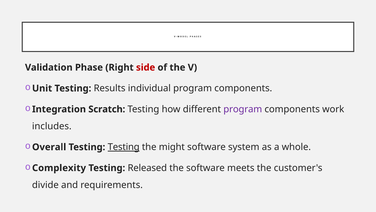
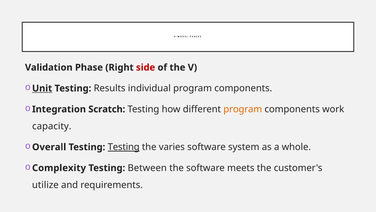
Unit underline: none -> present (42, 88)
program colour: purple -> orange (243, 109)
includes: includes -> capacity (52, 126)
might: might -> varies (172, 147)
Released: Released -> Between (147, 168)
divide: divide -> utilize (45, 185)
